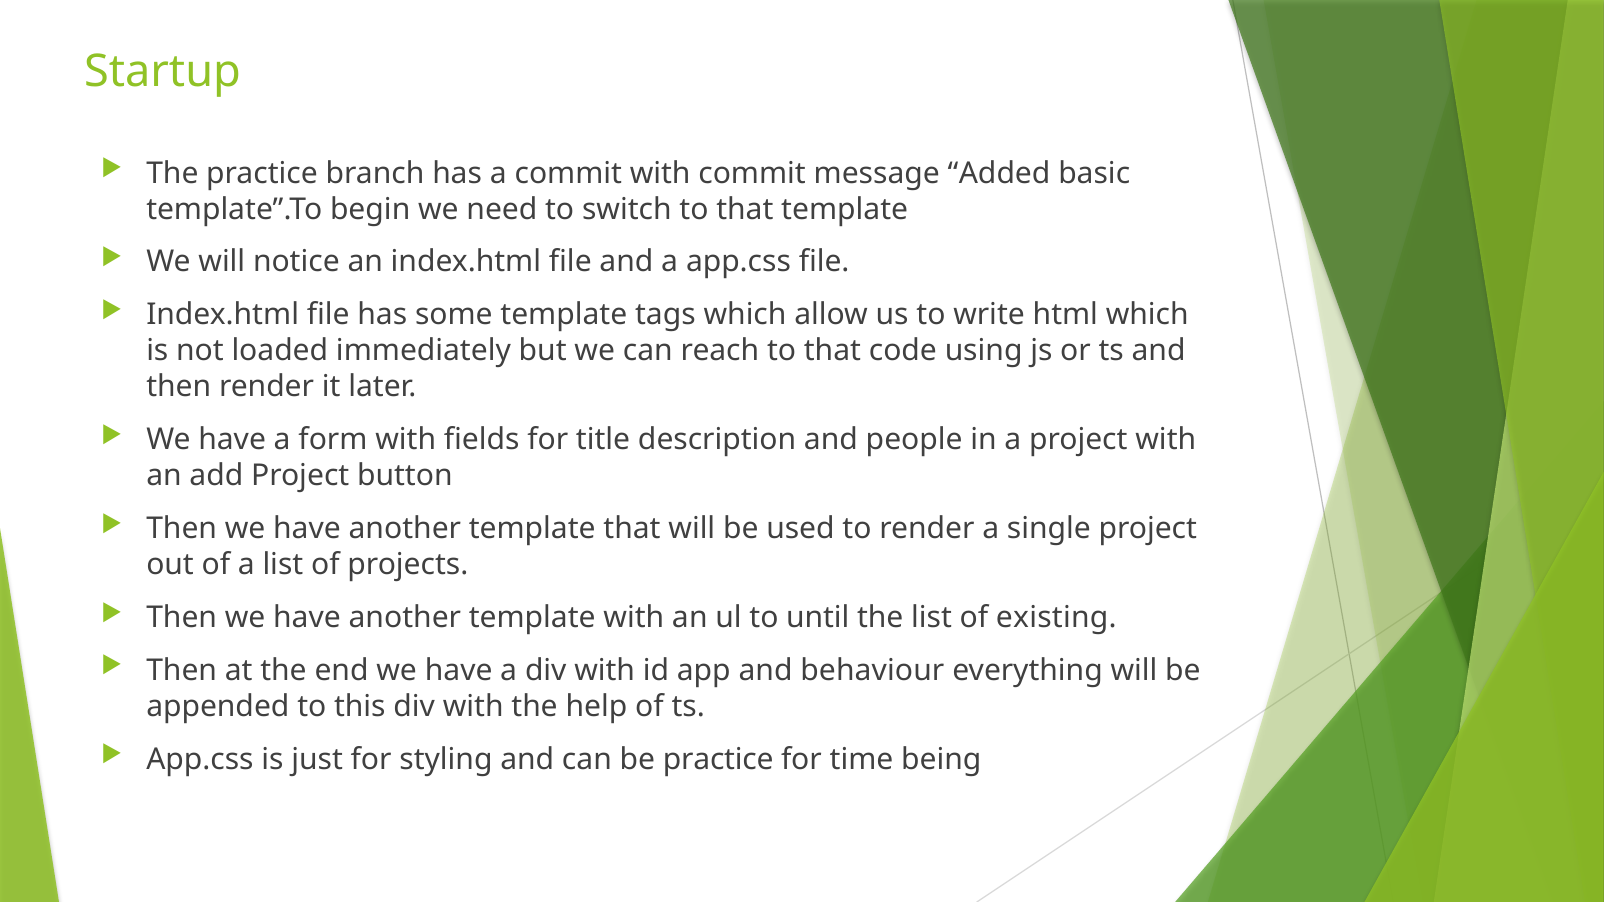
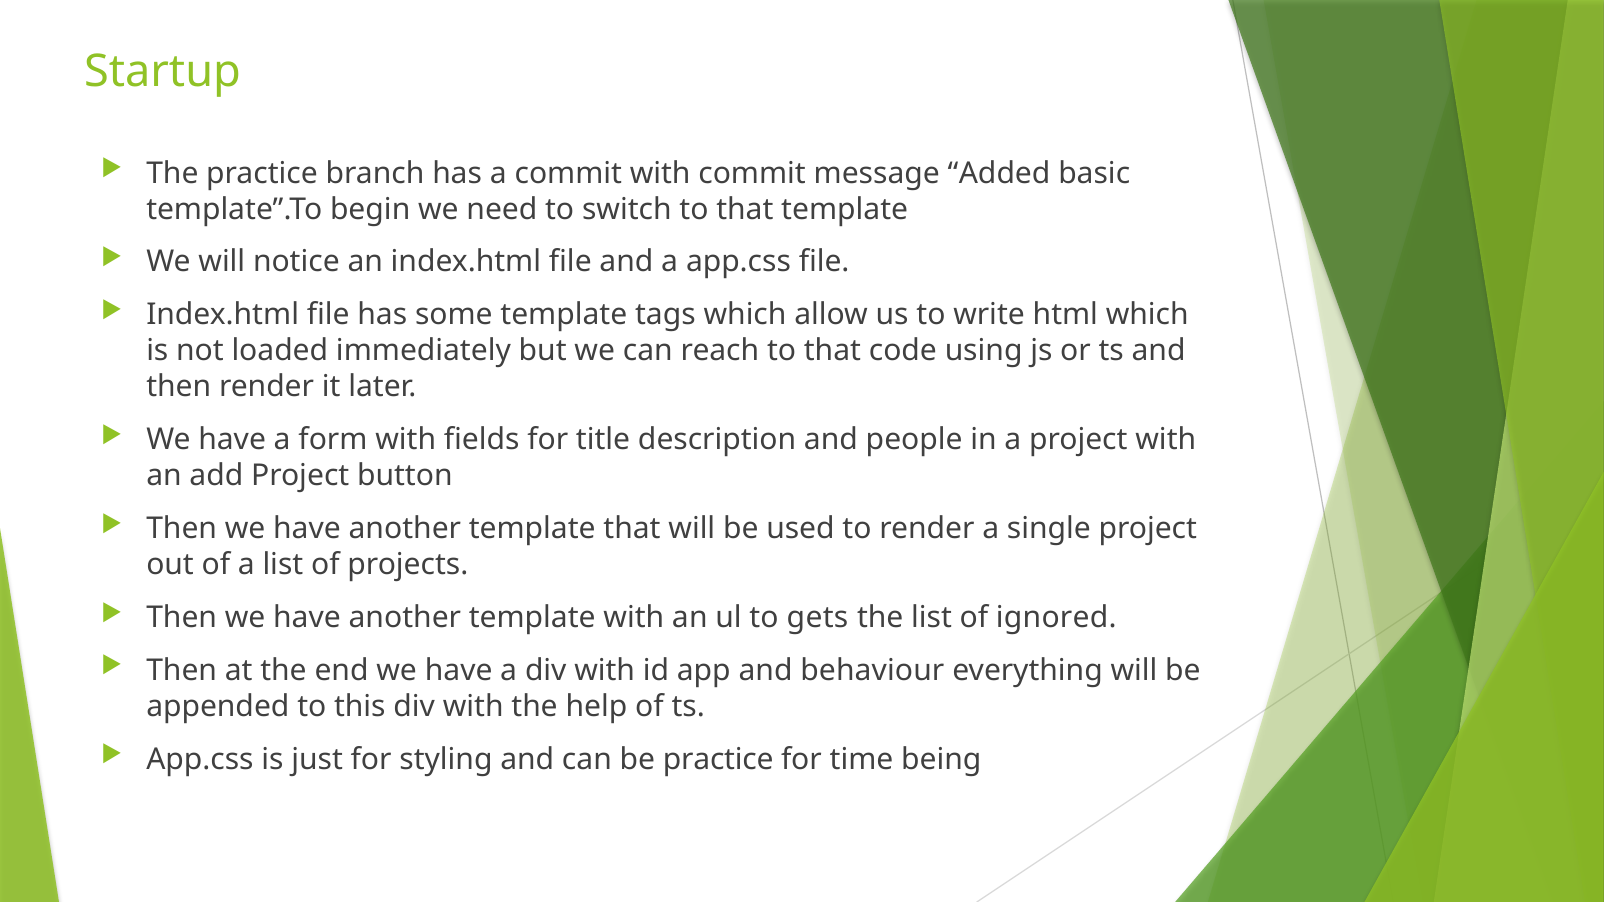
until: until -> gets (818, 618)
existing: existing -> ignored (1056, 618)
